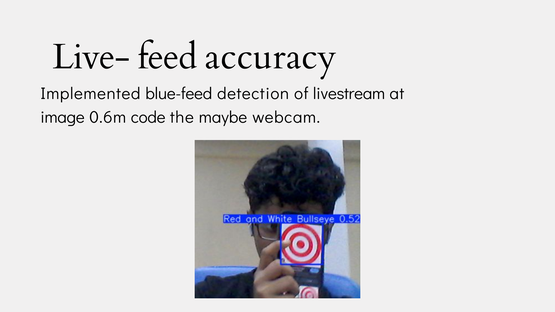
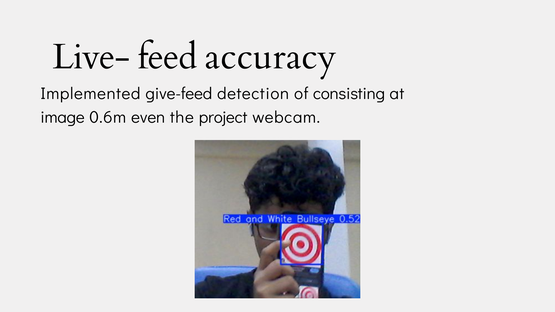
blue-feed: blue-feed -> give-feed (179, 94)
livestream: livestream -> consisting (349, 94)
code: code -> even (148, 117)
maybe: maybe -> project (223, 117)
